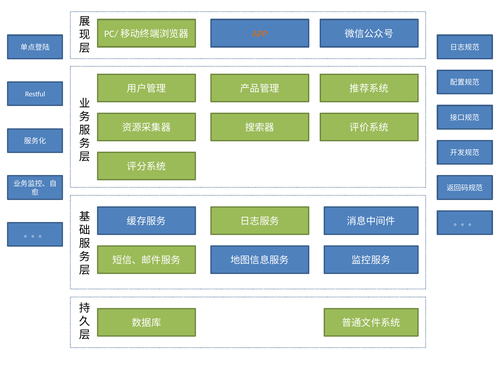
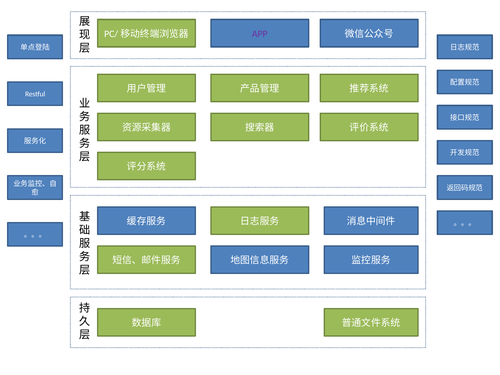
APP colour: orange -> purple (260, 34)
